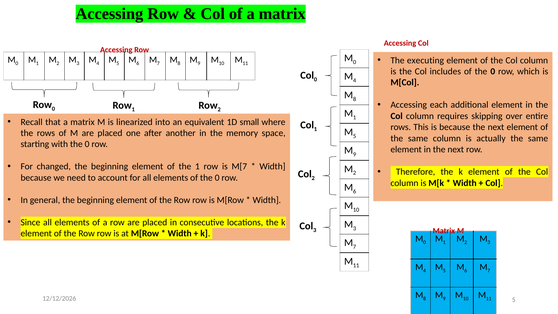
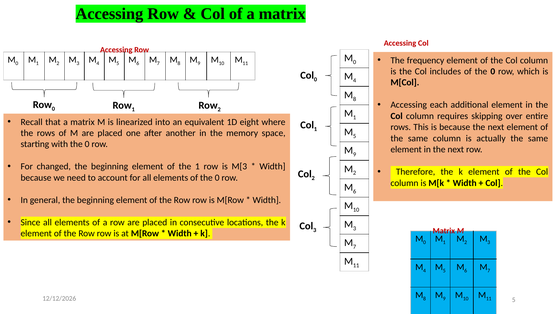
executing: executing -> frequency (426, 60)
small: small -> eight (249, 122)
M[7: M[7 -> M[3 (239, 167)
